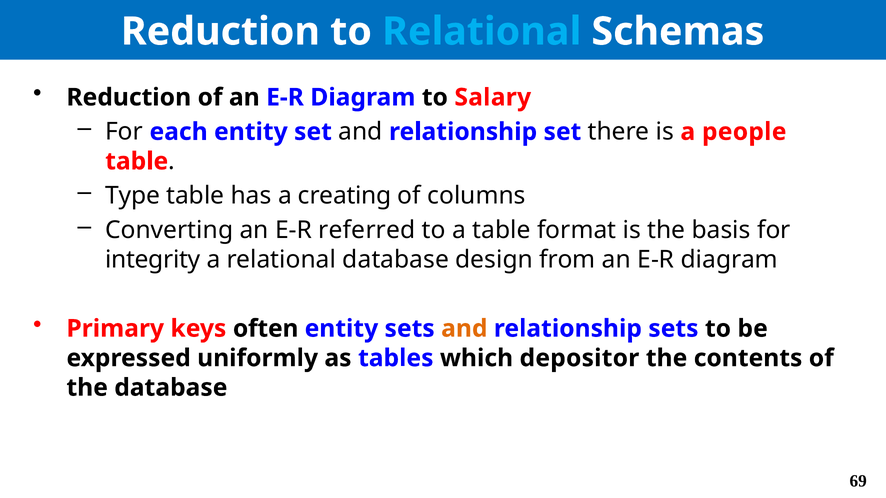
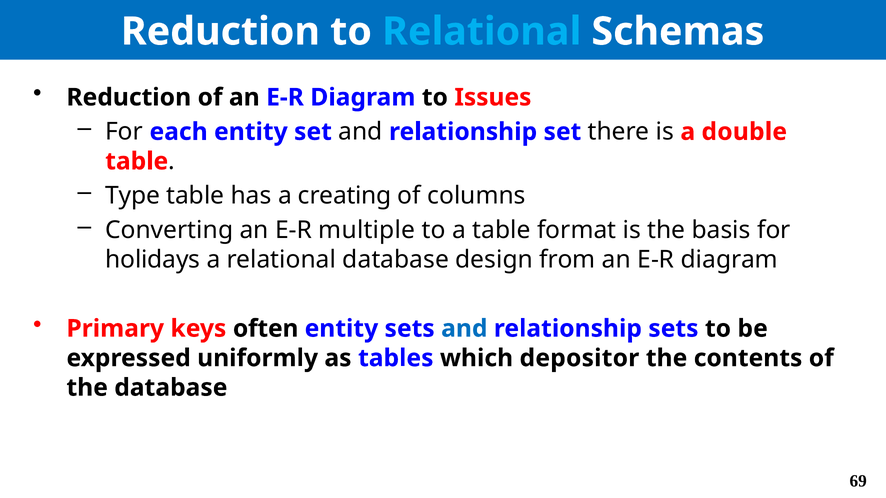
Salary: Salary -> Issues (493, 97)
people: people -> double (744, 132)
referred: referred -> multiple (367, 230)
integrity: integrity -> holidays (153, 260)
and colour: orange -> blue (464, 329)
